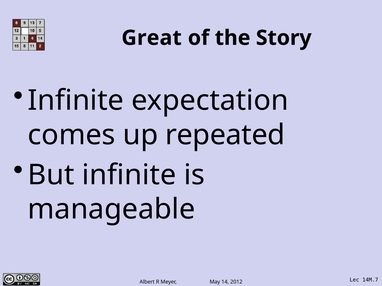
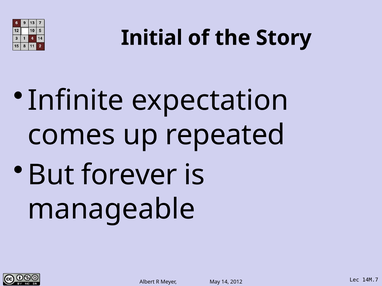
Great: Great -> Initial (152, 38)
But infinite: infinite -> forever (129, 175)
